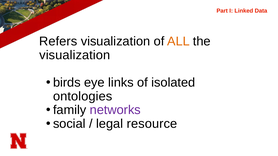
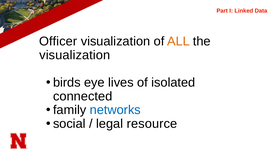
Refers: Refers -> Officer (58, 41)
links: links -> lives (121, 83)
ontologies: ontologies -> connected (83, 97)
networks colour: purple -> blue (115, 110)
